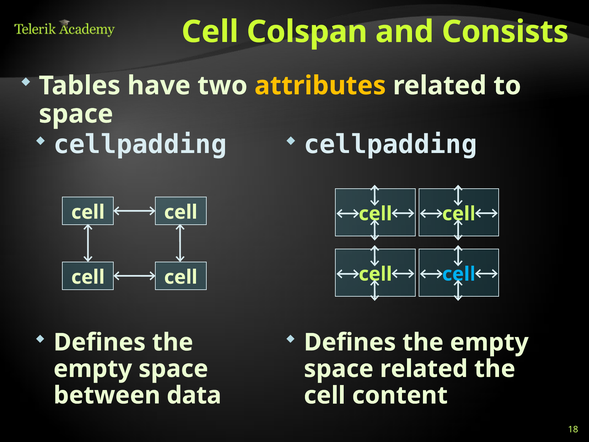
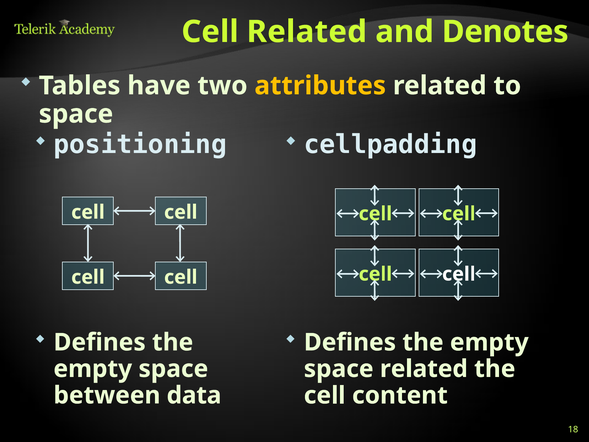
Cell Colspan: Colspan -> Related (307, 32)
Consists: Consists -> Denotes (505, 32)
cellpadding: cellpadding -> positioning (140, 144)
cell colour: light blue -> white (459, 274)
